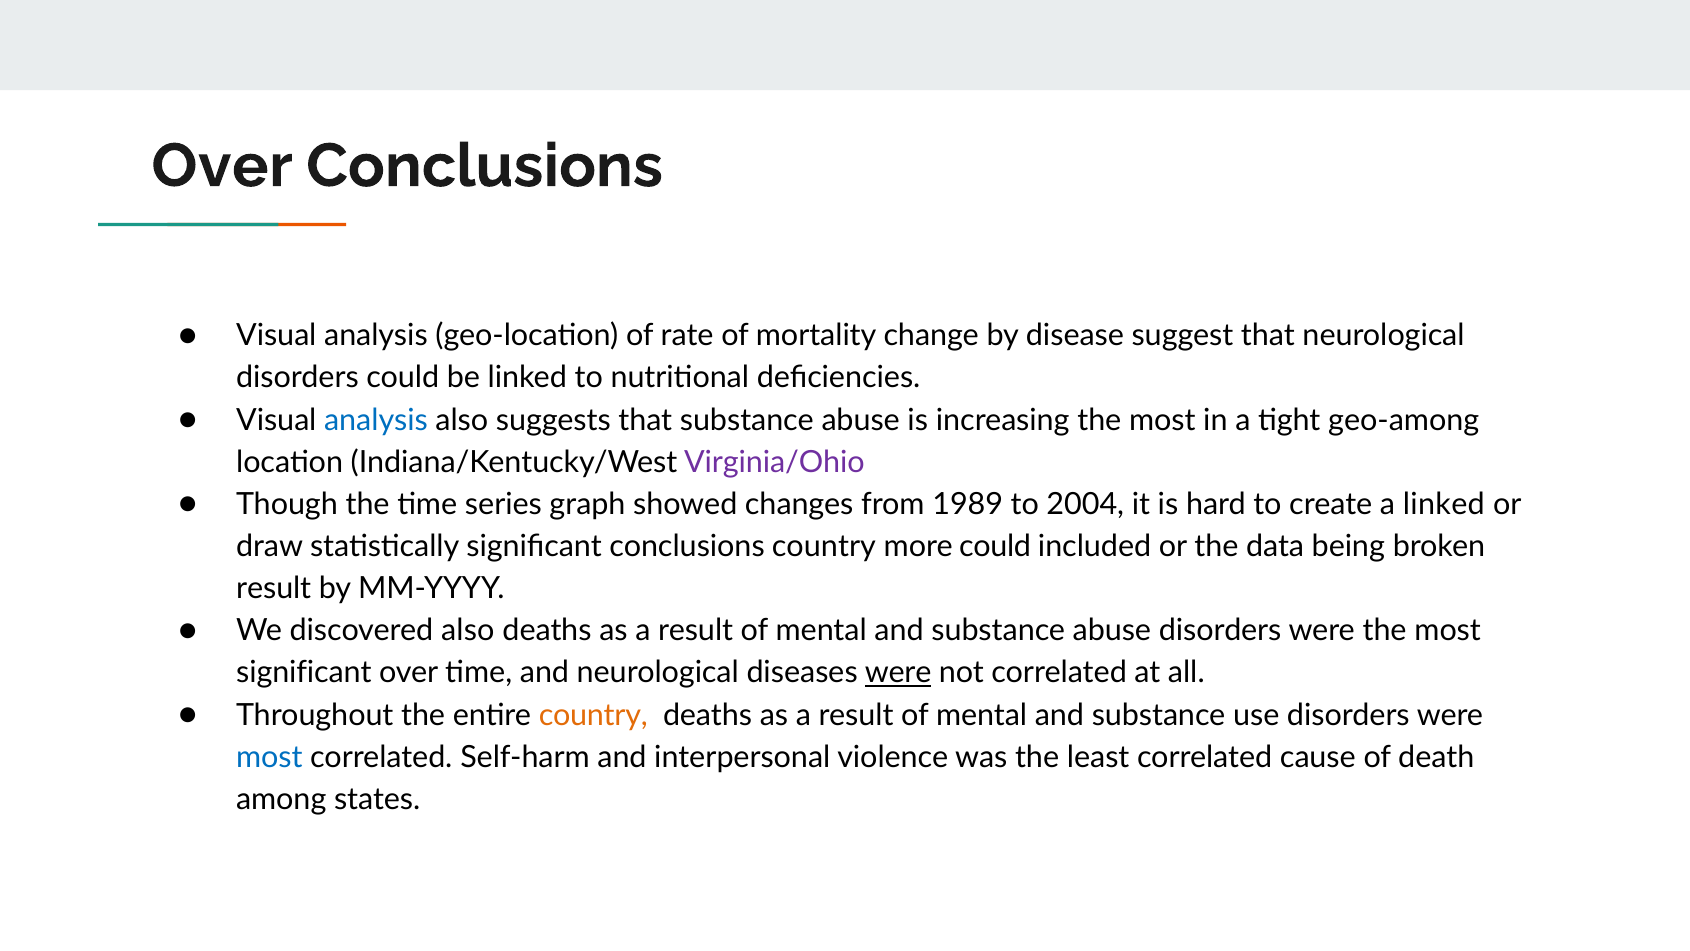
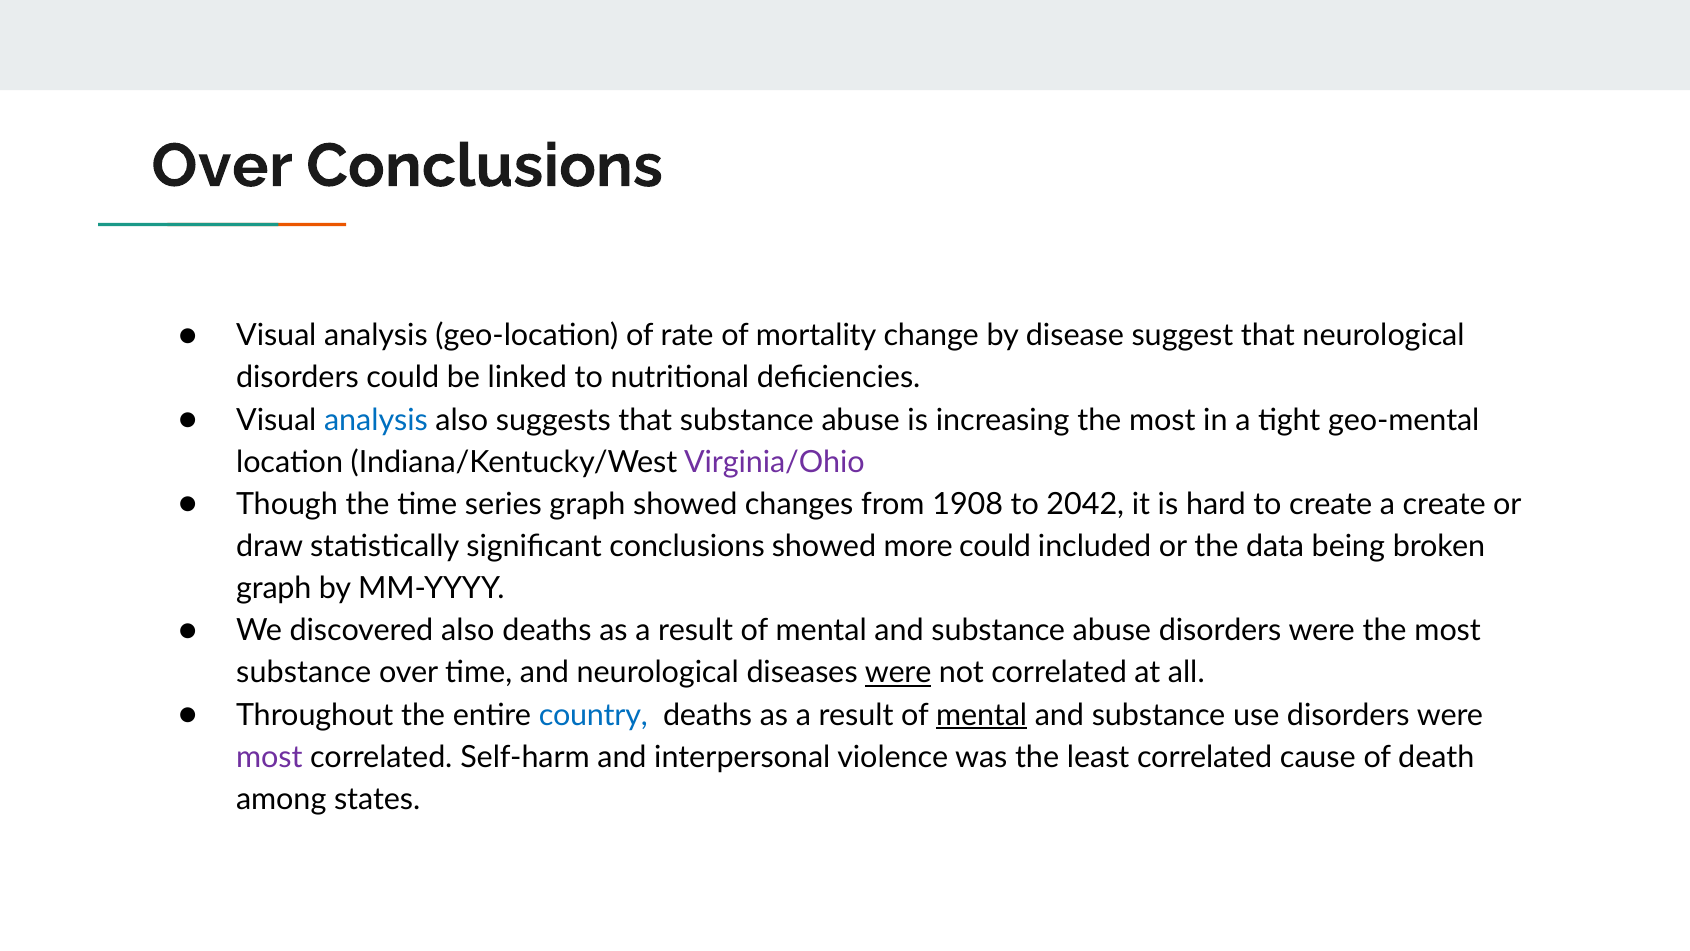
geo-among: geo-among -> geo-mental (1404, 420)
1989: 1989 -> 1908 (968, 504)
2004: 2004 -> 2042 (1085, 504)
a linked: linked -> create (1444, 504)
conclusions country: country -> showed (824, 546)
result: result -> graph (274, 588)
significant: significant -> substance (304, 673)
country colour: orange -> blue (593, 715)
mental underline: none -> present (982, 715)
most colour: blue -> purple (269, 757)
